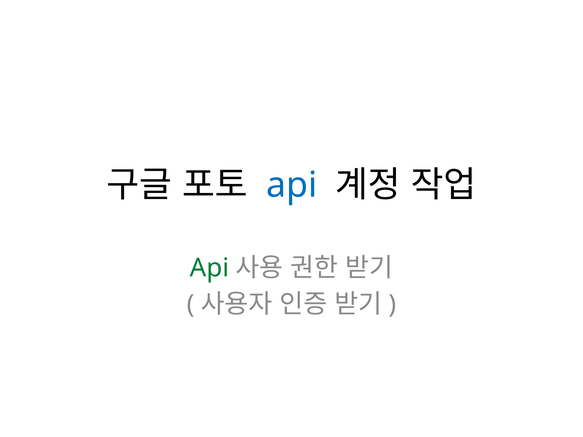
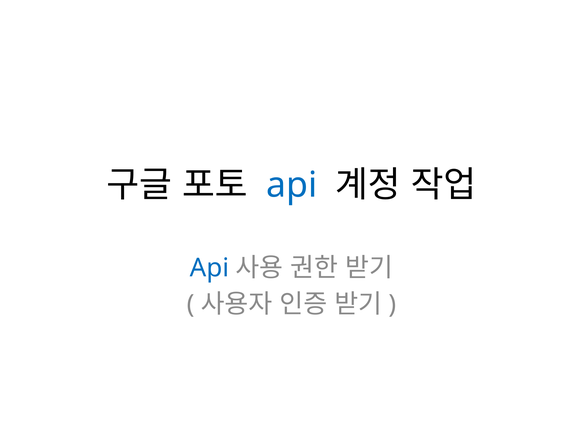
Api colour: green -> blue (210, 268)
